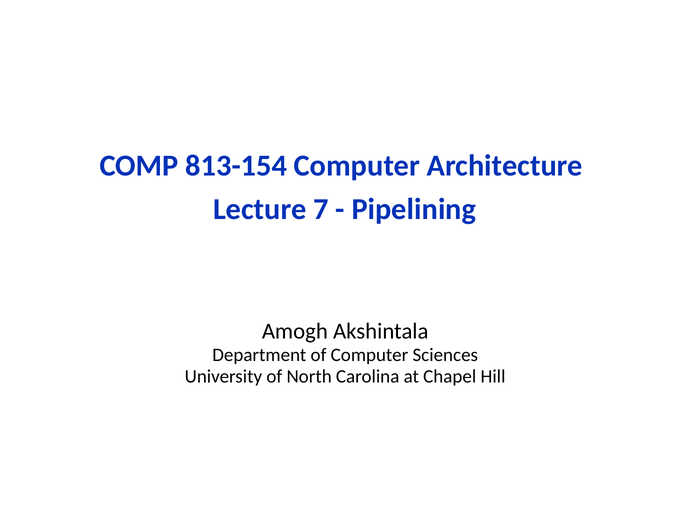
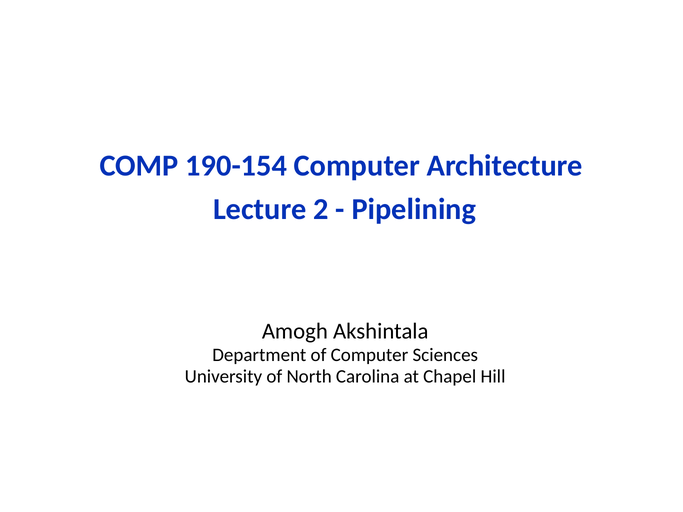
813-154: 813-154 -> 190-154 (236, 166)
7: 7 -> 2 (321, 209)
